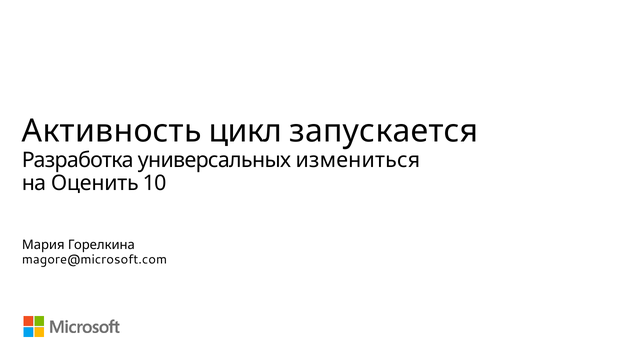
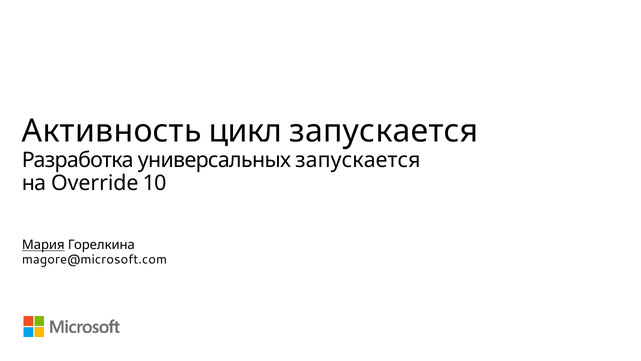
универсальных измениться: измениться -> запускается (358, 160)
Оценить: Оценить -> Override (95, 183)
Мария underline: none -> present (43, 245)
